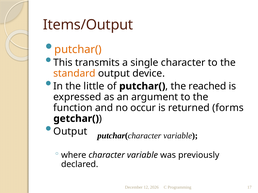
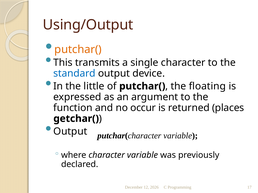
Items/Output: Items/Output -> Using/Output (88, 25)
standard colour: orange -> blue (74, 74)
reached: reached -> floating (207, 86)
forms: forms -> places (228, 108)
